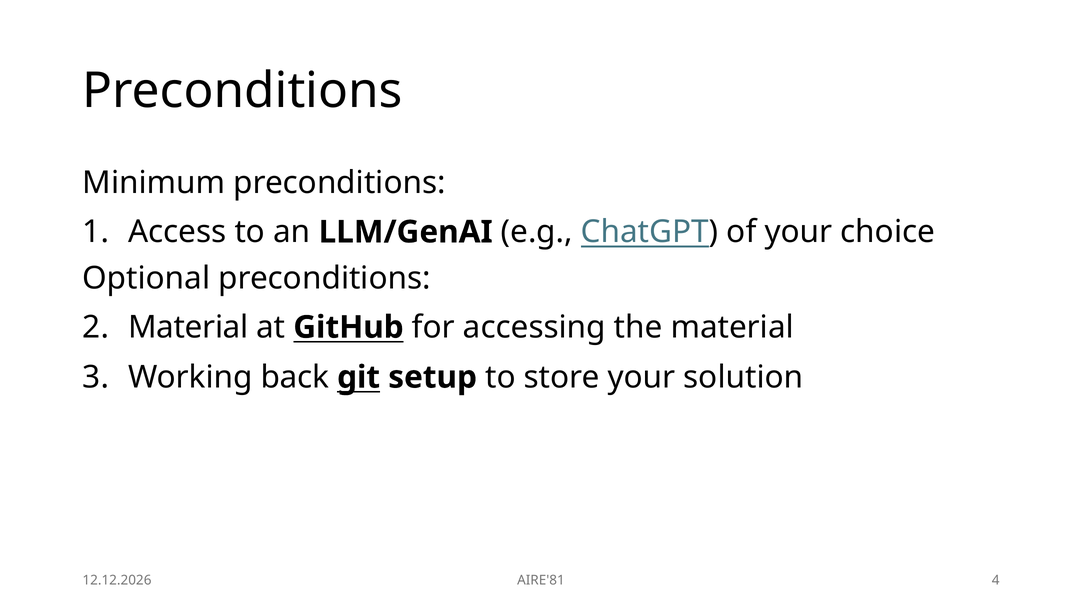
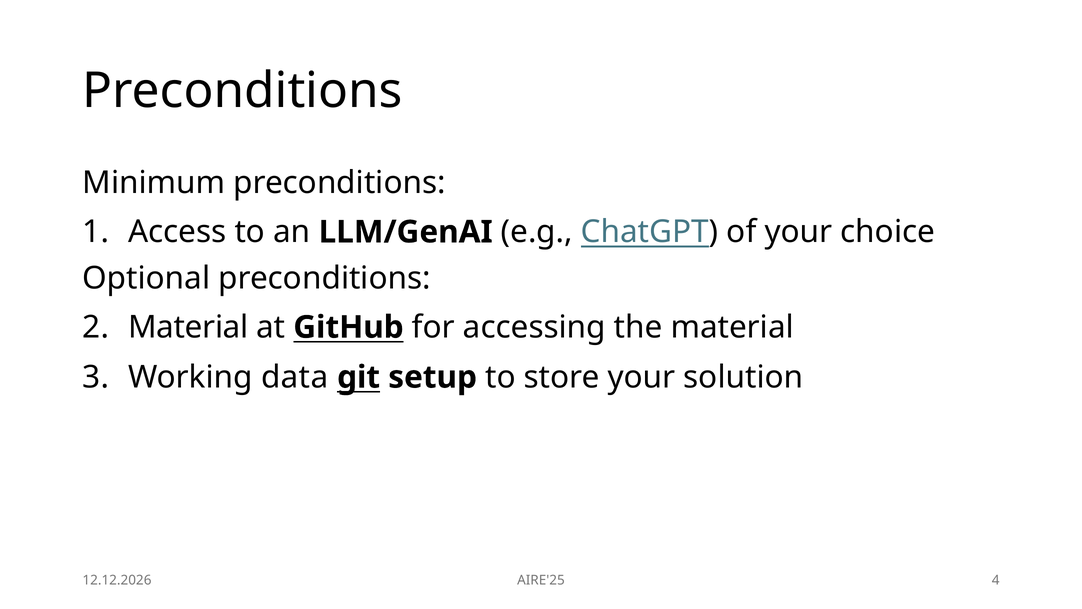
back: back -> data (295, 377)
AIRE'81: AIRE'81 -> AIRE'25 (541, 580)
